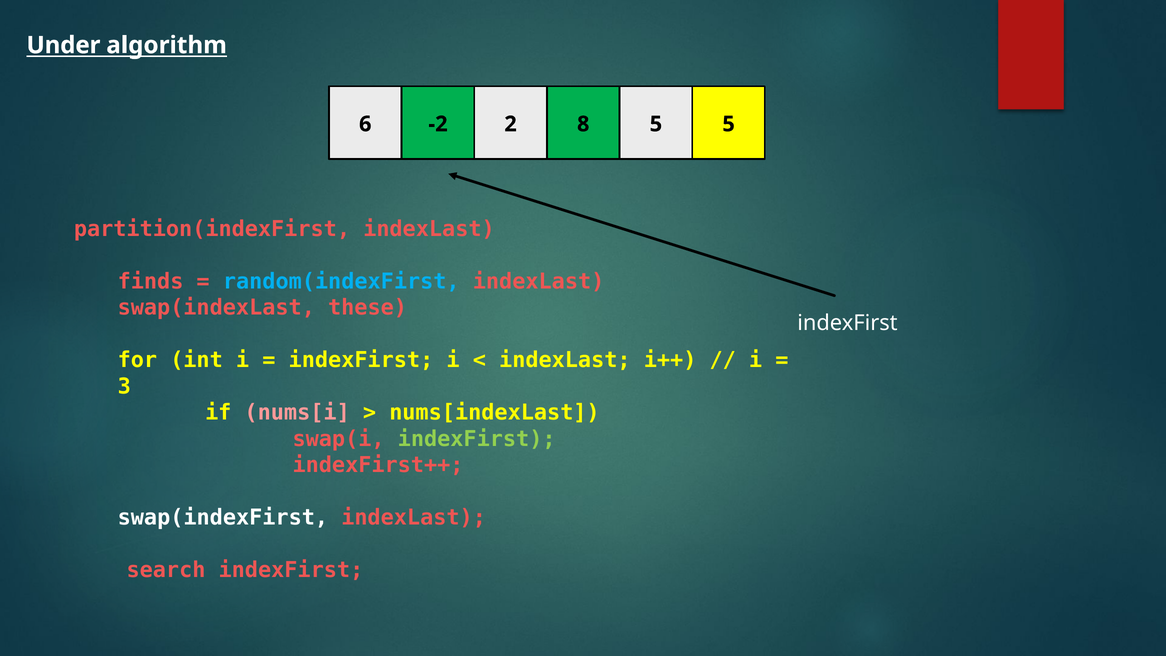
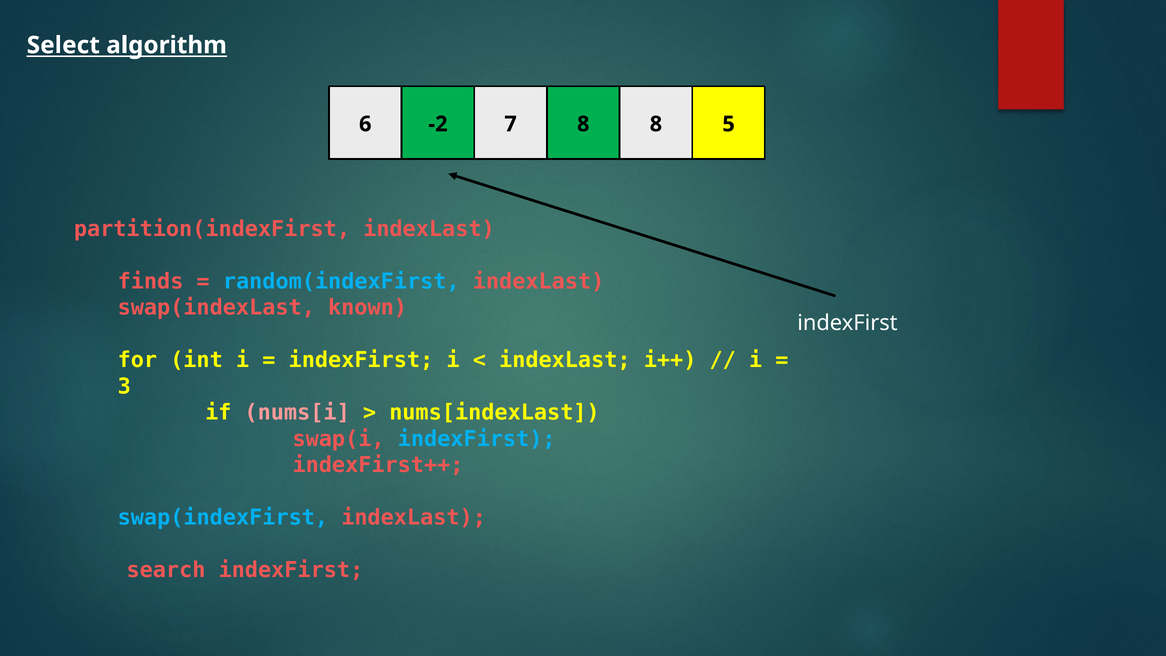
Under: Under -> Select (63, 45)
2: 2 -> 7 (511, 124)
8 5: 5 -> 8 (656, 124)
these: these -> known (368, 308)
indexFirst colour: light green -> light blue (477, 439)
swap(indexFirst colour: white -> light blue (223, 518)
